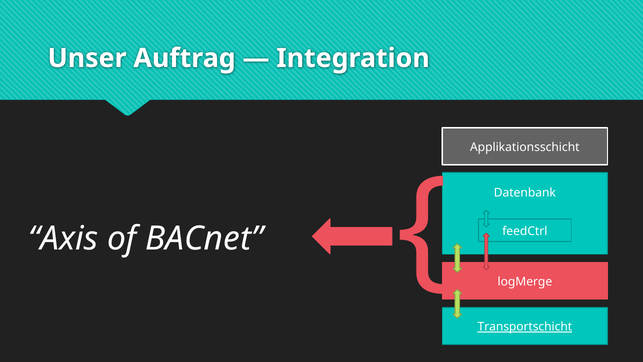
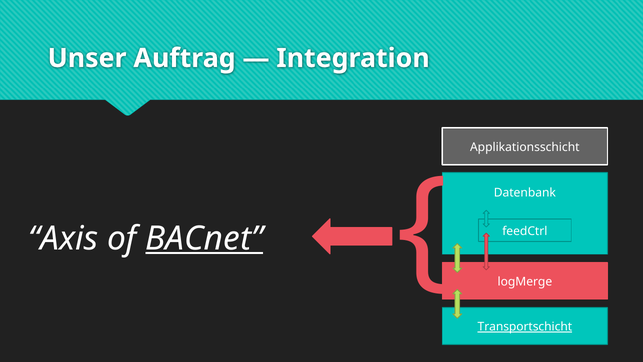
BACnet underline: none -> present (204, 238)
